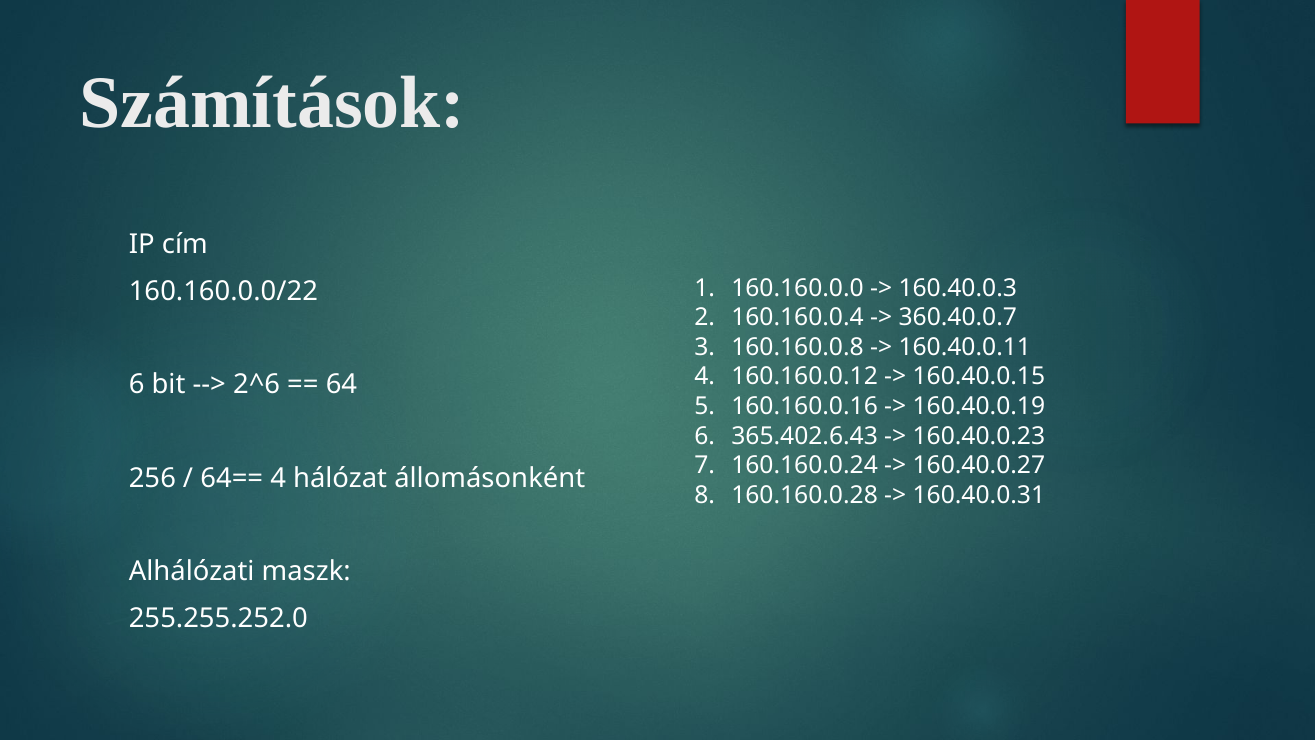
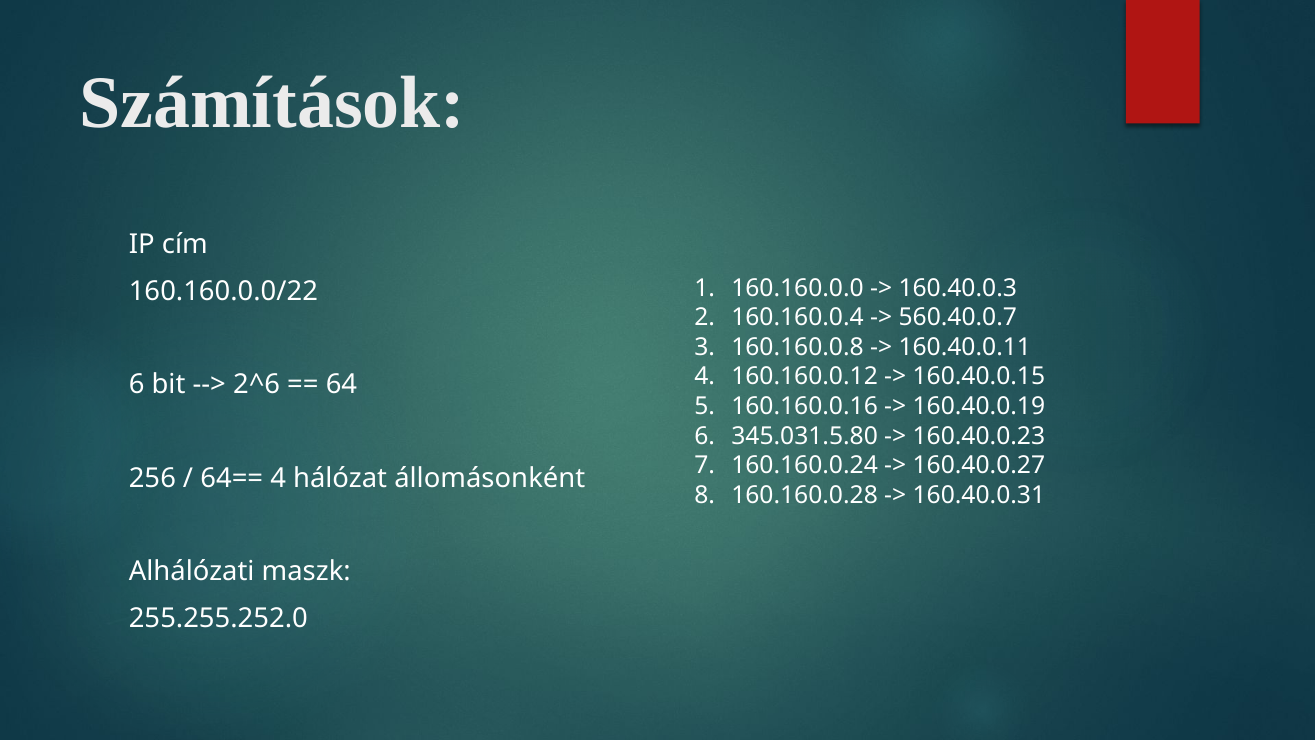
360.40.0.7: 360.40.0.7 -> 560.40.0.7 (958, 318)
365.402.6.43: 365.402.6.43 -> 345.031.5.80 (805, 436)
